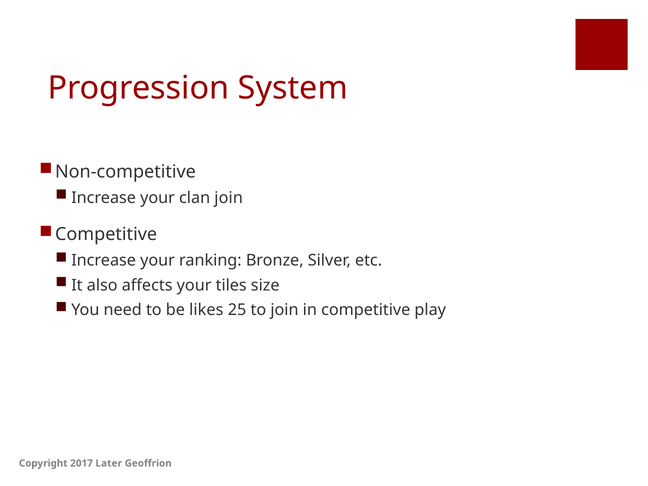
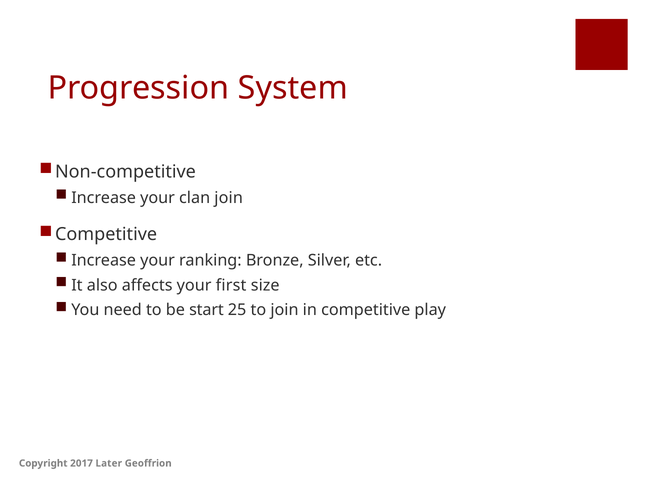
tiles: tiles -> first (231, 285)
likes: likes -> start (206, 310)
